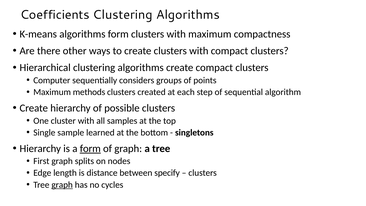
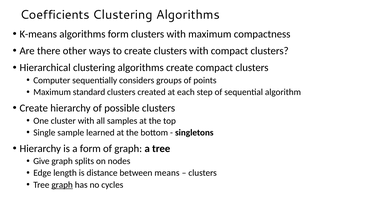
methods: methods -> standard (89, 92)
form underline: present -> none (90, 148)
First: First -> Give (41, 161)
specify: specify -> means (167, 173)
